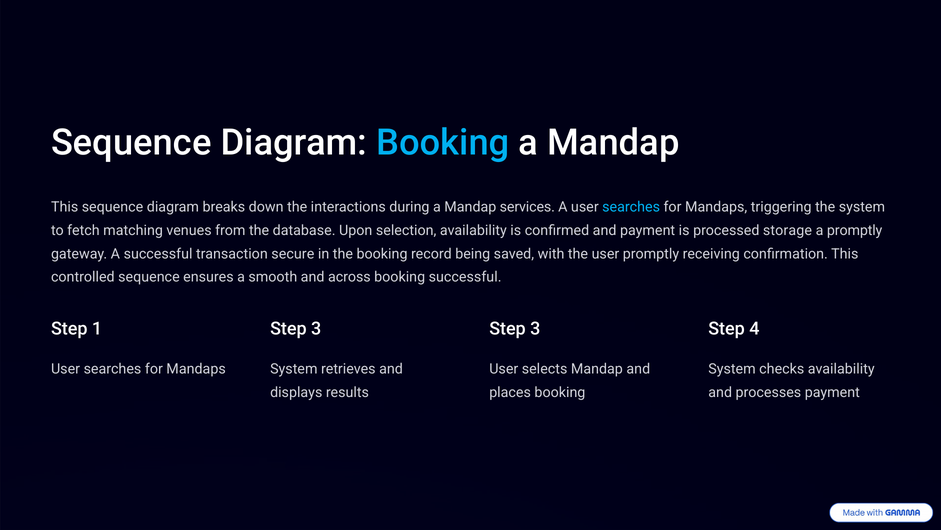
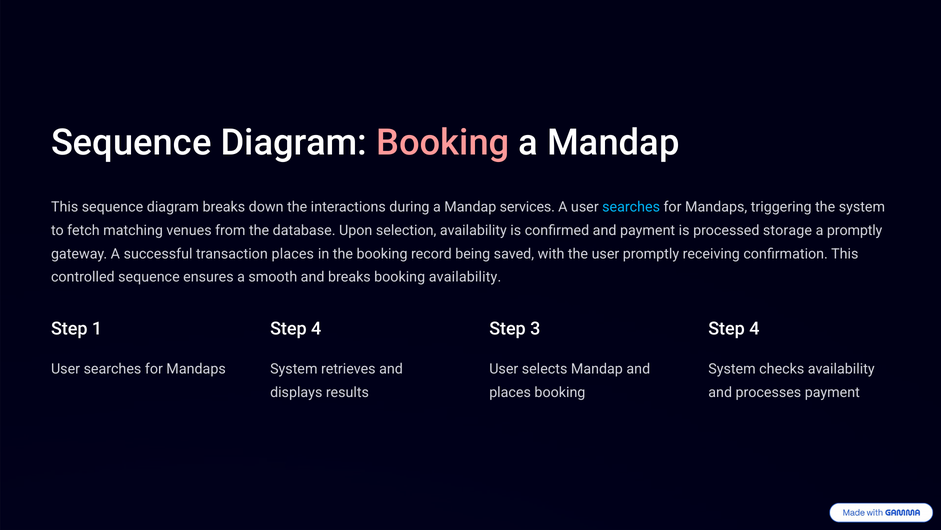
Booking colour: light blue -> pink (443, 143)
transaction secure: secure -> places (293, 253)
and across: across -> breaks (349, 277)
booking successful: successful -> availability (465, 277)
3: 3 -> 4 (316, 329)
